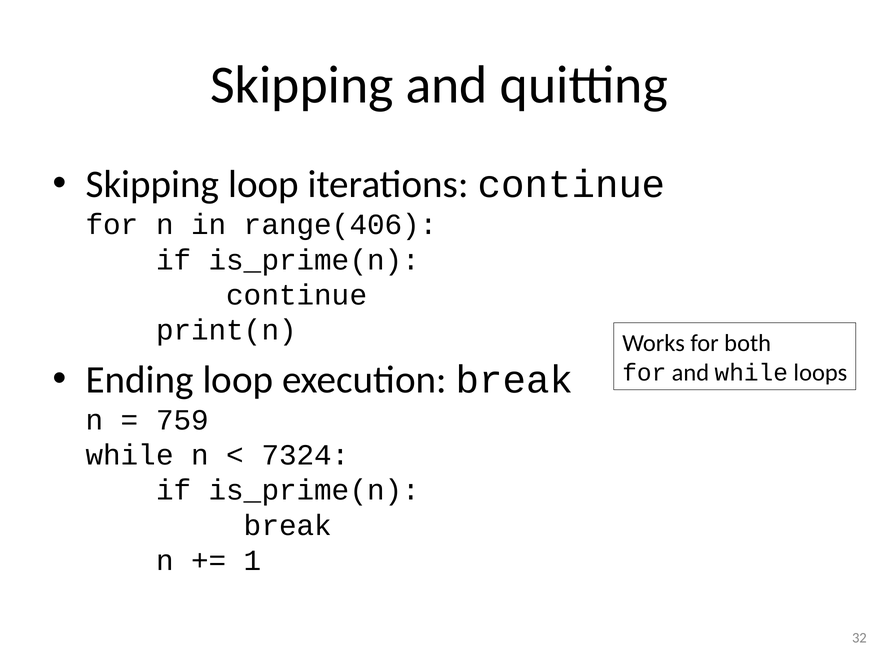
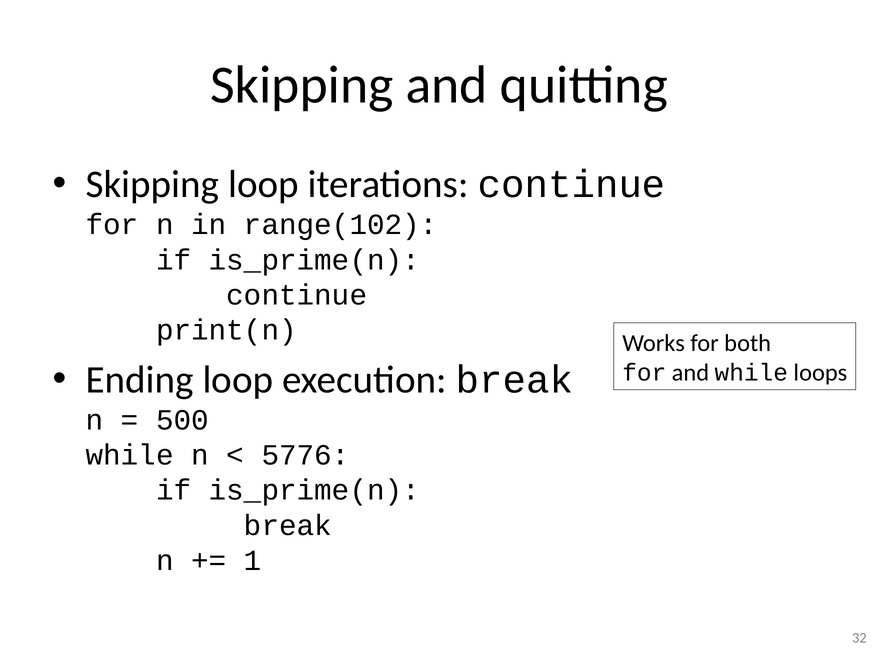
range(406: range(406 -> range(102 (341, 225)
759: 759 -> 500 (182, 420)
7324: 7324 -> 5776 (306, 455)
